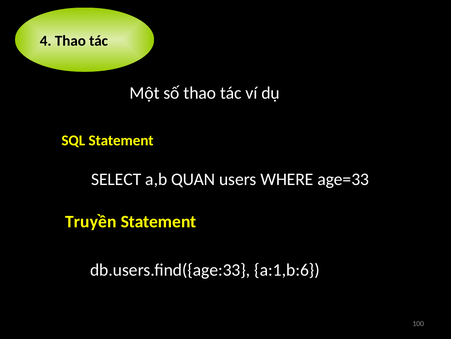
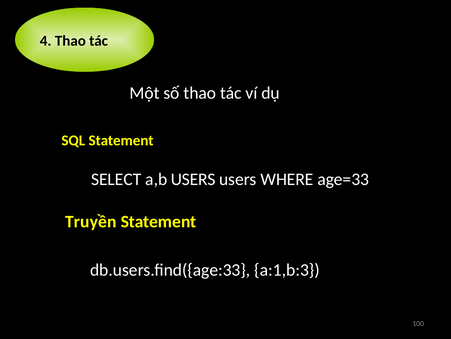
a,b QUAN: QUAN -> USERS (193, 179)
a:1,b:6: a:1,b:6 -> a:1,b:3 (287, 269)
